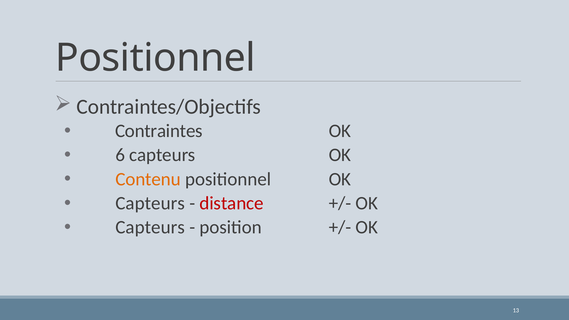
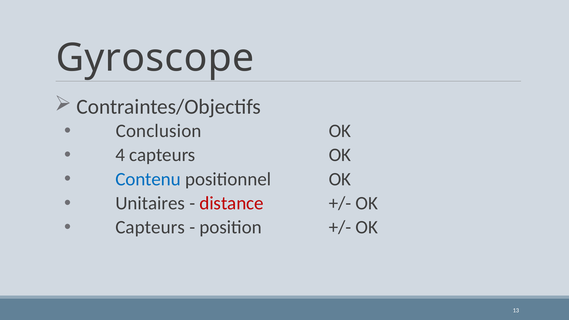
Positionnel: Positionnel -> Gyroscope (155, 58)
Contraintes: Contraintes -> Conclusion (159, 131)
6: 6 -> 4 (120, 155)
Contenu colour: orange -> blue (148, 179)
Capteurs: Capteurs -> Unitaires (150, 203)
